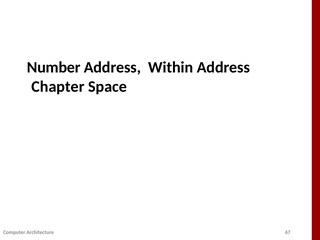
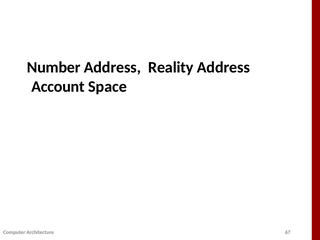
Within: Within -> Reality (171, 67)
Chapter: Chapter -> Account (58, 87)
